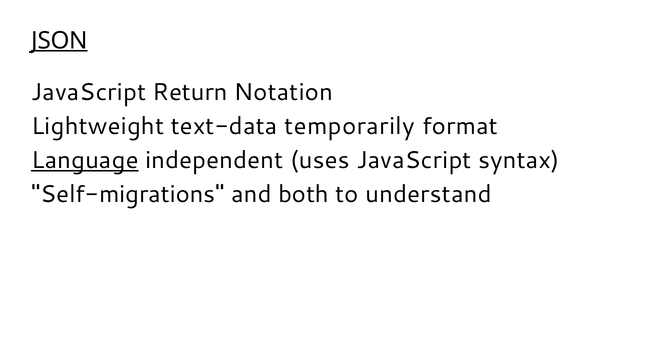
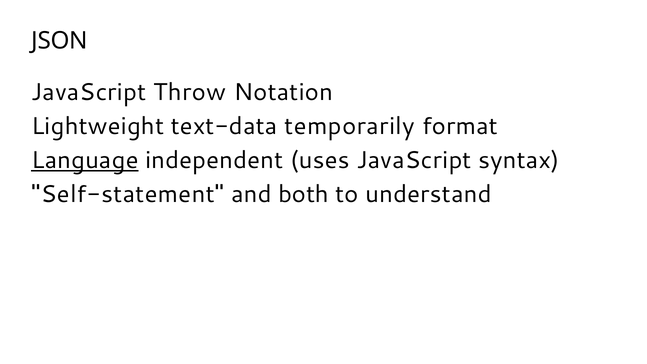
JSON underline: present -> none (59, 41)
Return: Return -> Throw (190, 92)
Self-migrations: Self-migrations -> Self-statement (128, 194)
